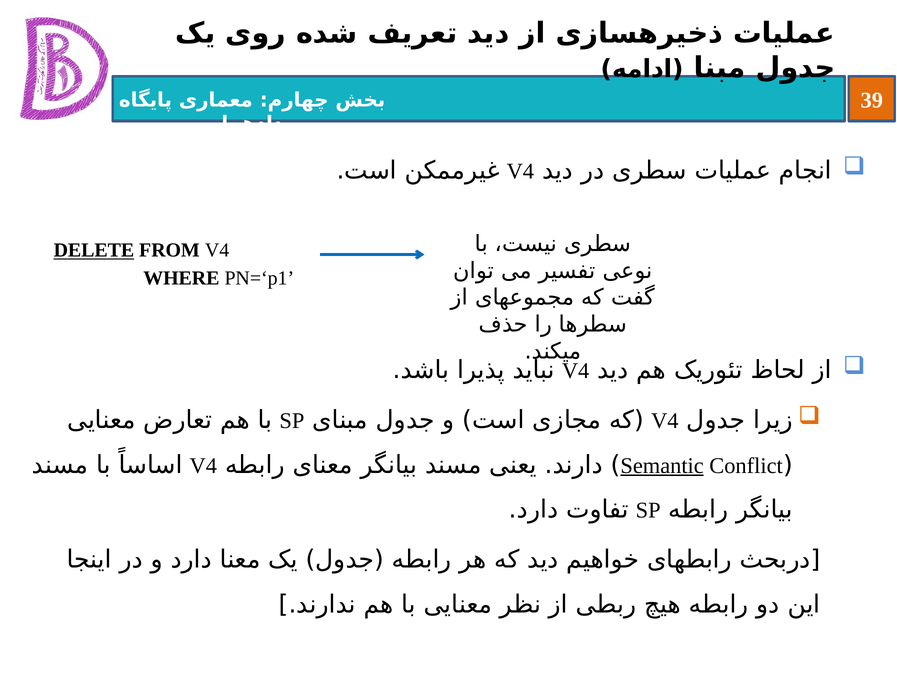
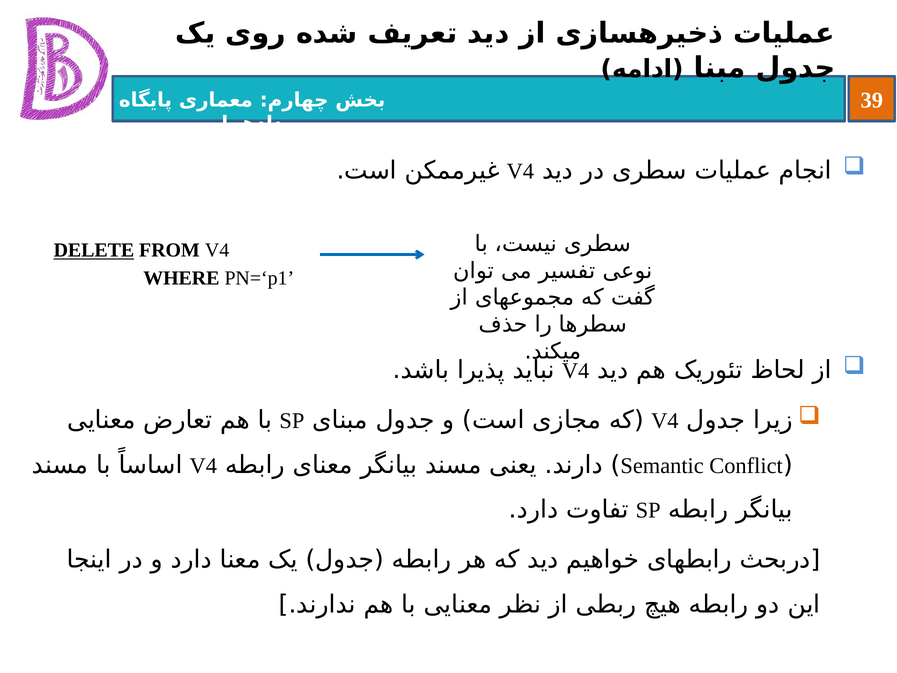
Semantic underline: present -> none (662, 466)
